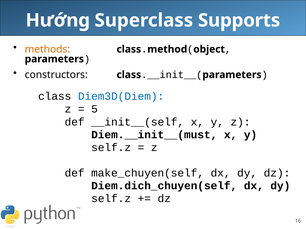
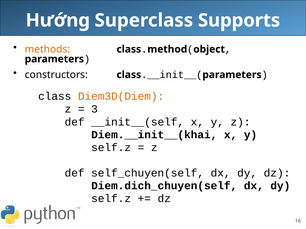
Diem3D(Diem colour: blue -> orange (121, 97)
5: 5 -> 3 (94, 109)
Diem.__init__(must: Diem.__init__(must -> Diem.__init__(khai (154, 135)
make_chuyen(self: make_chuyen(self -> self_chuyen(self (148, 173)
